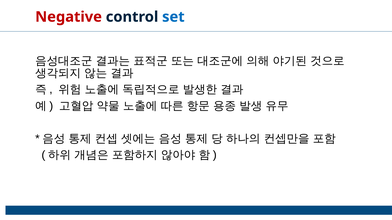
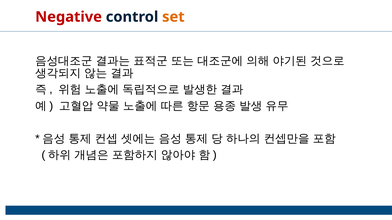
set colour: blue -> orange (173, 17)
